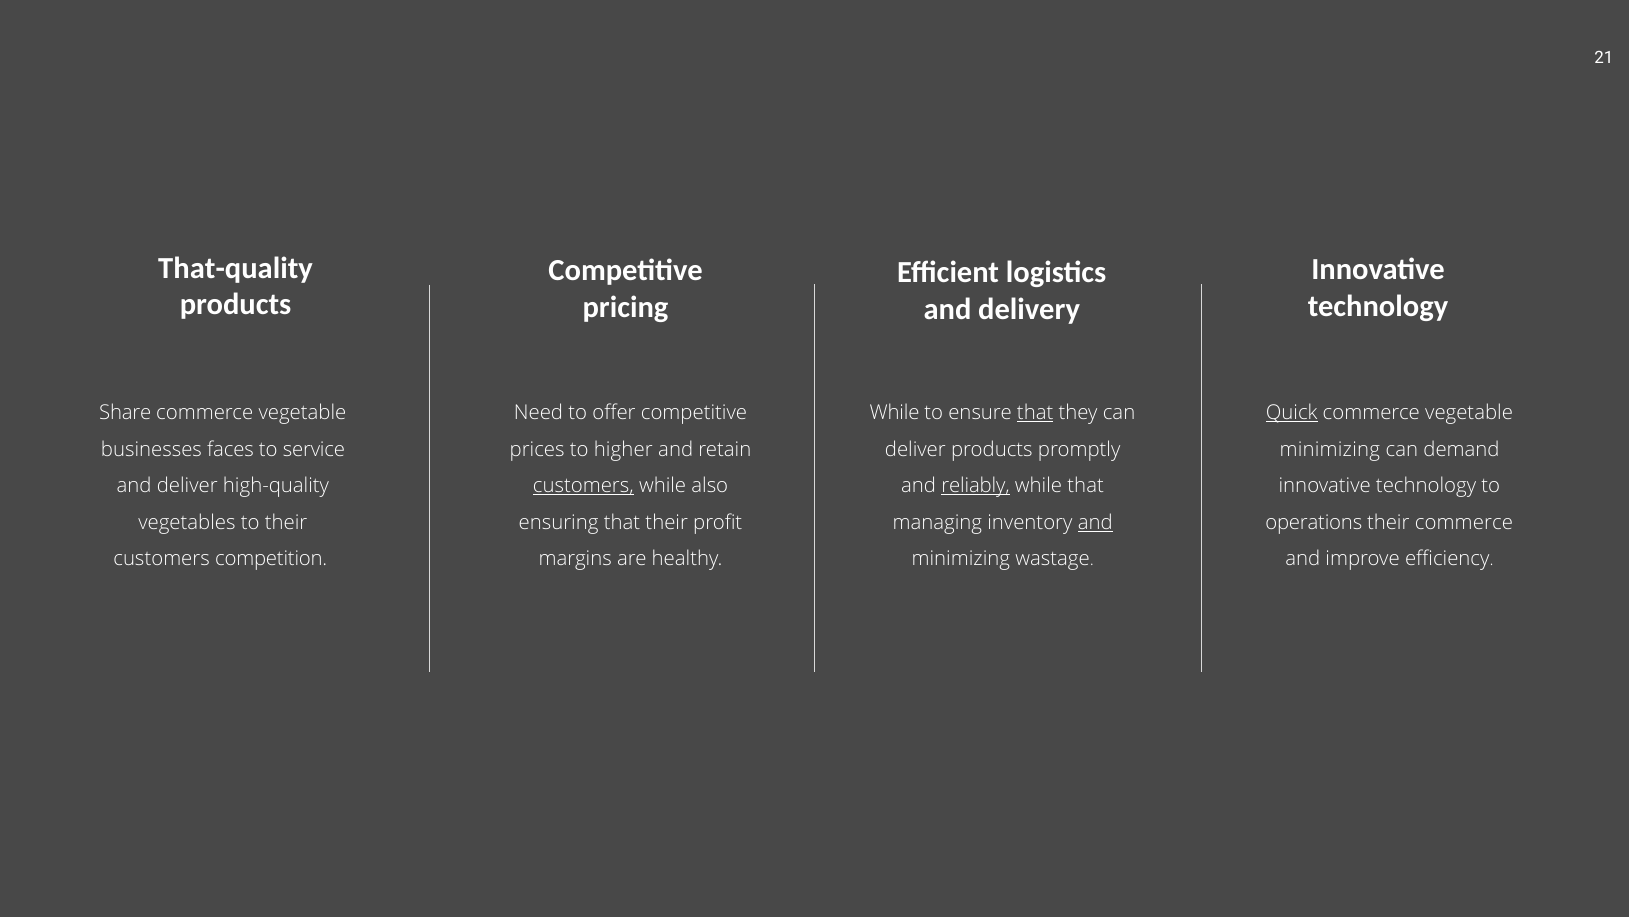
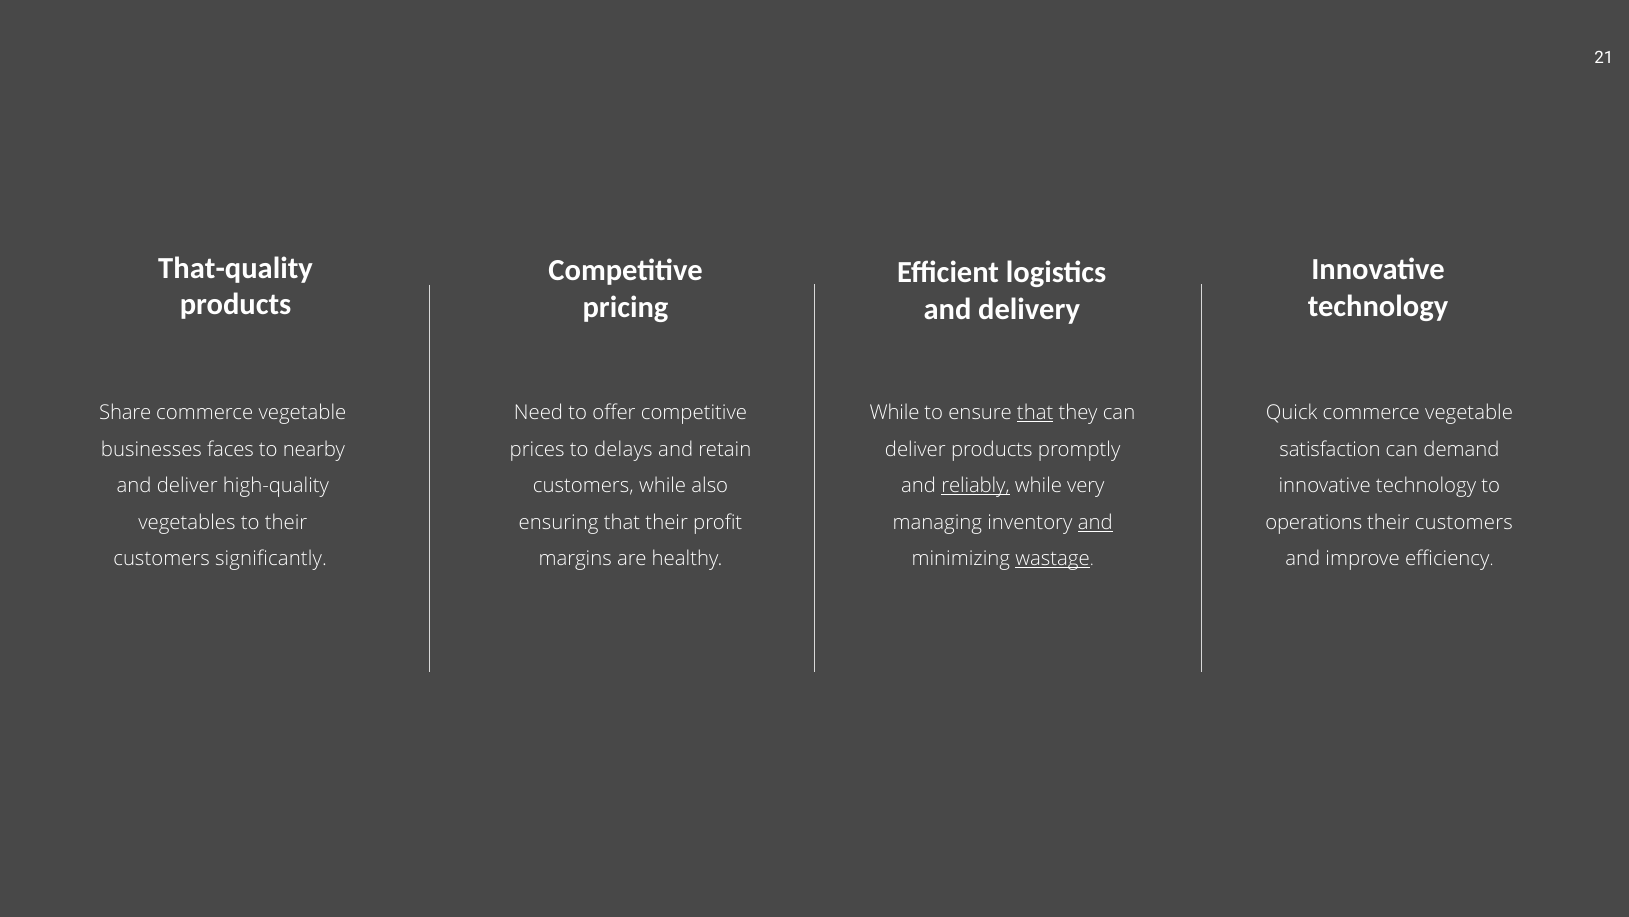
Quick underline: present -> none (1292, 413)
service: service -> nearby (314, 449)
higher: higher -> delays (623, 449)
minimizing: minimizing -> satisfaction (1330, 449)
customers underline: present -> none (583, 486)
while that: that -> very (1086, 486)
commerce: commerce -> customers (1464, 522)
competition: competition -> significantly (271, 559)
wastage underline: none -> present (1053, 559)
